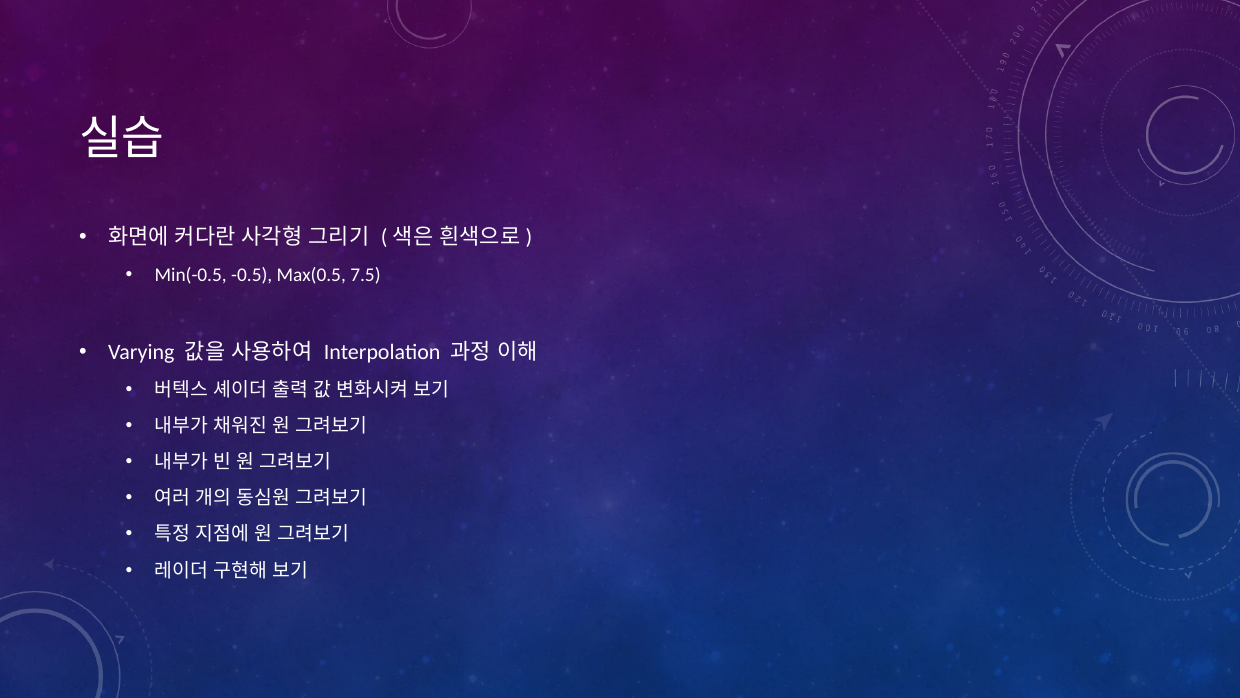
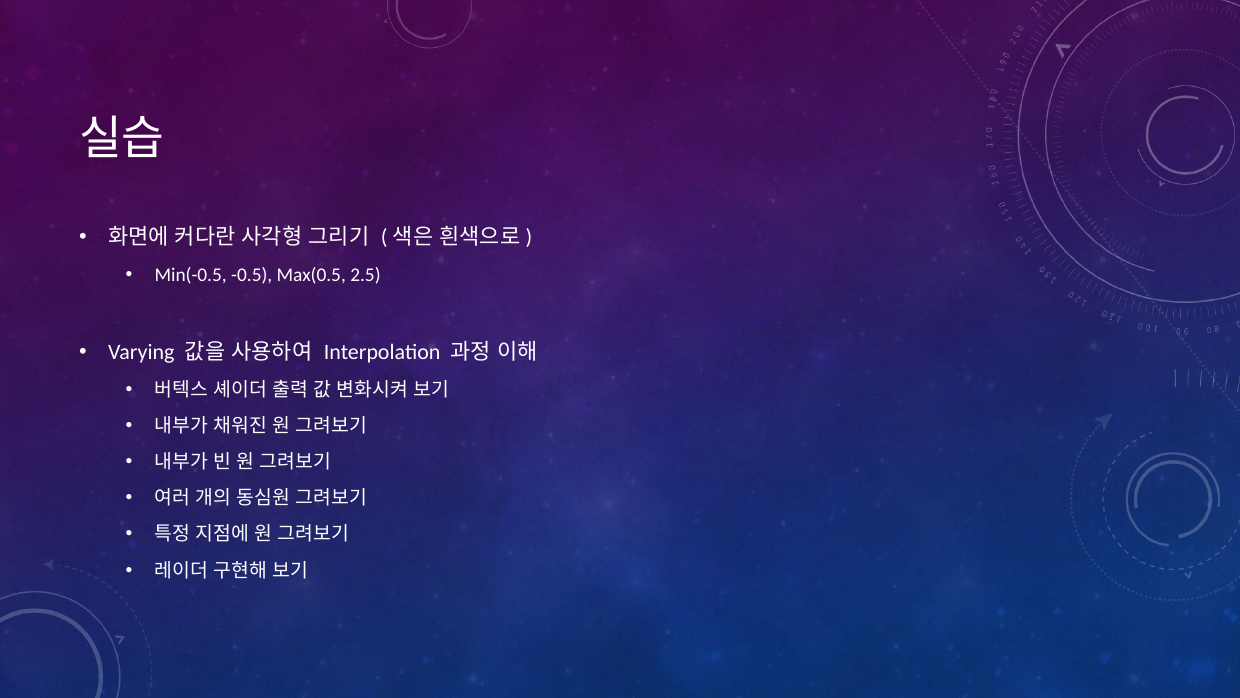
7.5: 7.5 -> 2.5 (365, 275)
